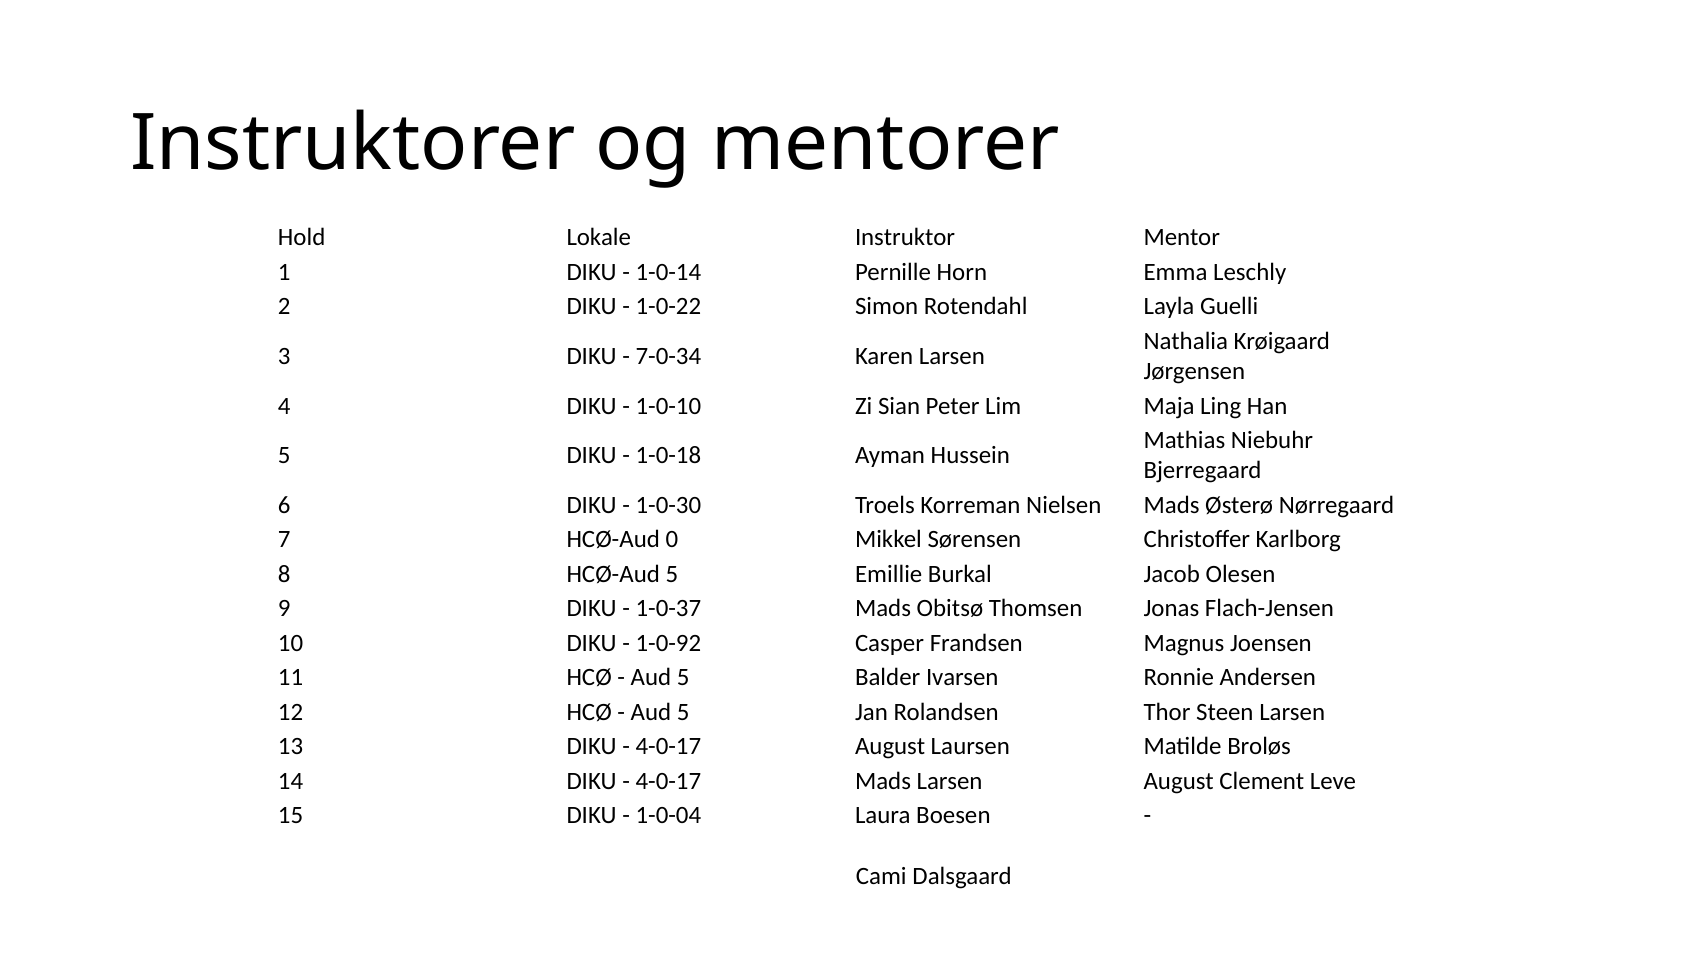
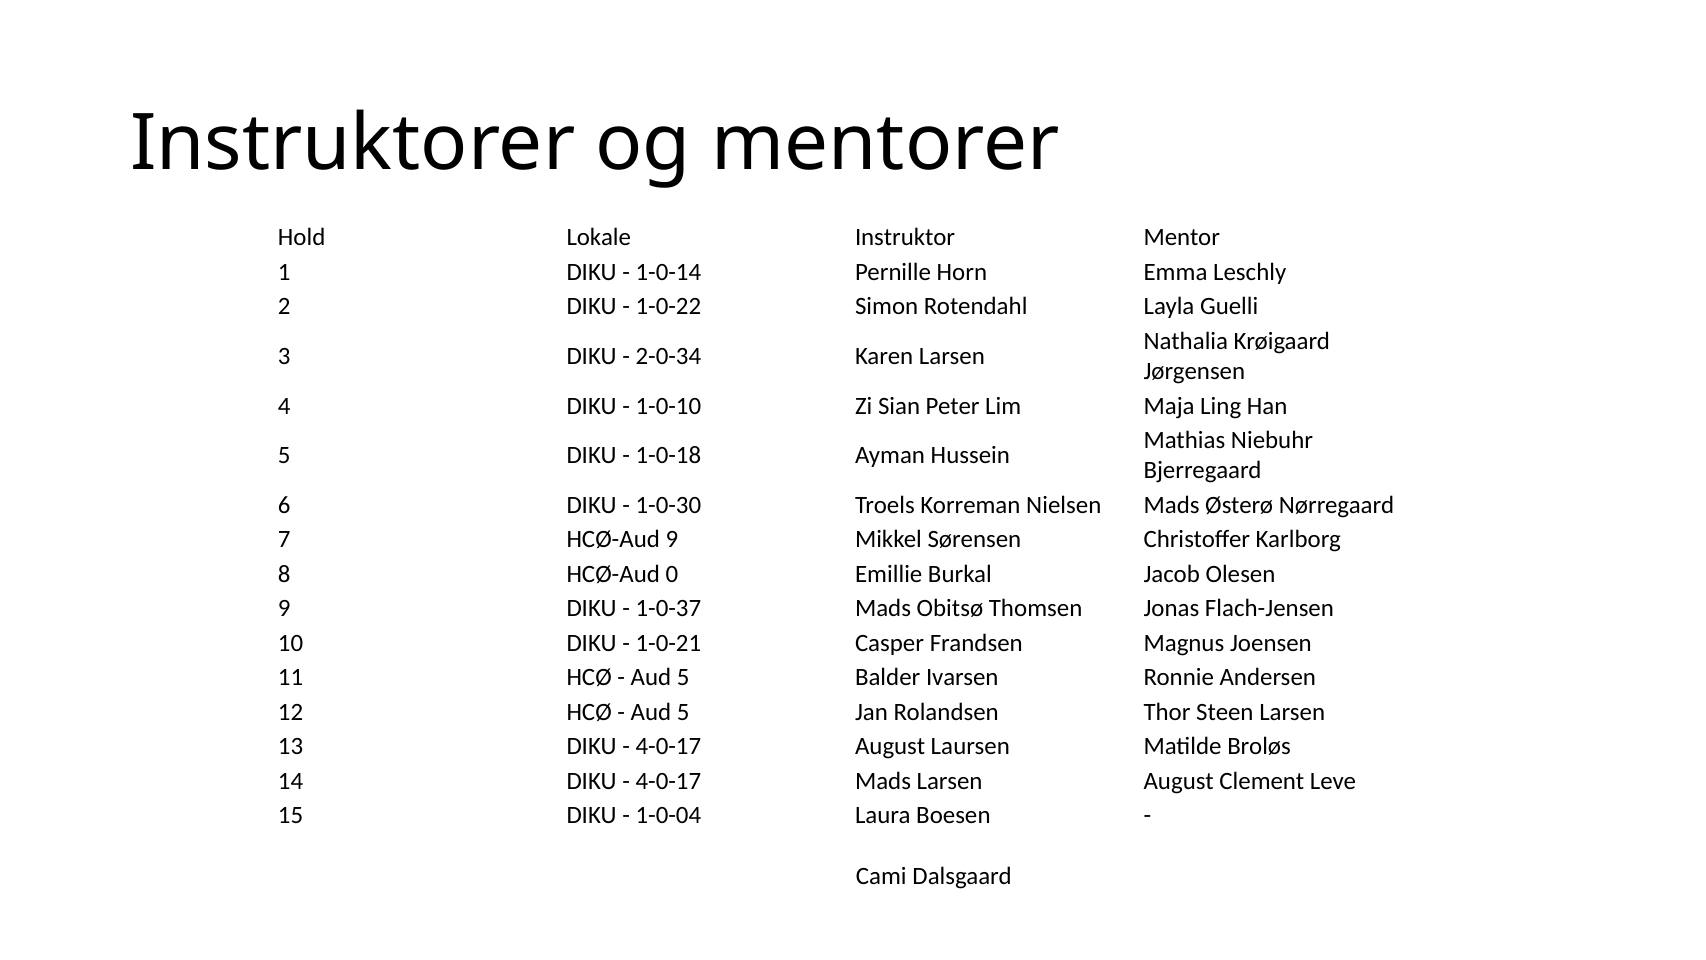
7-0-34: 7-0-34 -> 2-0-34 (668, 356)
HCØ-Aud 0: 0 -> 9 (672, 539)
HCØ-Aud 5: 5 -> 0 (672, 574)
1-0-92: 1-0-92 -> 1-0-21 (668, 643)
